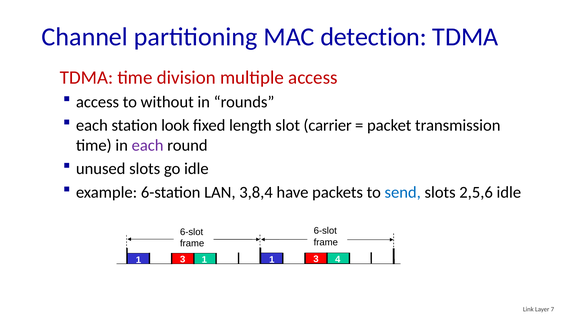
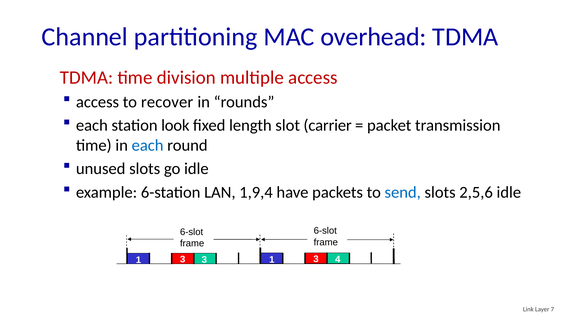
detection: detection -> overhead (373, 37)
without: without -> recover (167, 102)
each colour: purple -> blue (148, 145)
3,8,4: 3,8,4 -> 1,9,4 (256, 192)
3 1: 1 -> 3 (204, 260)
